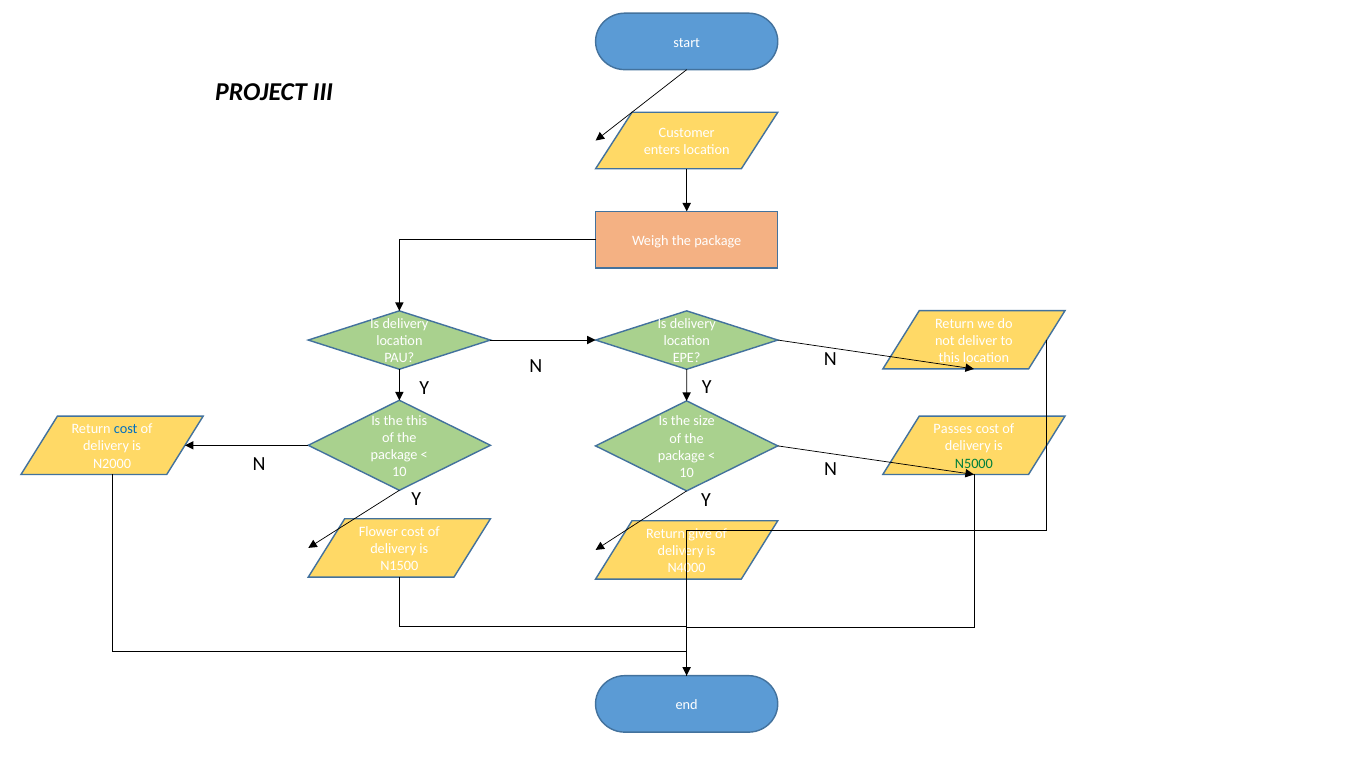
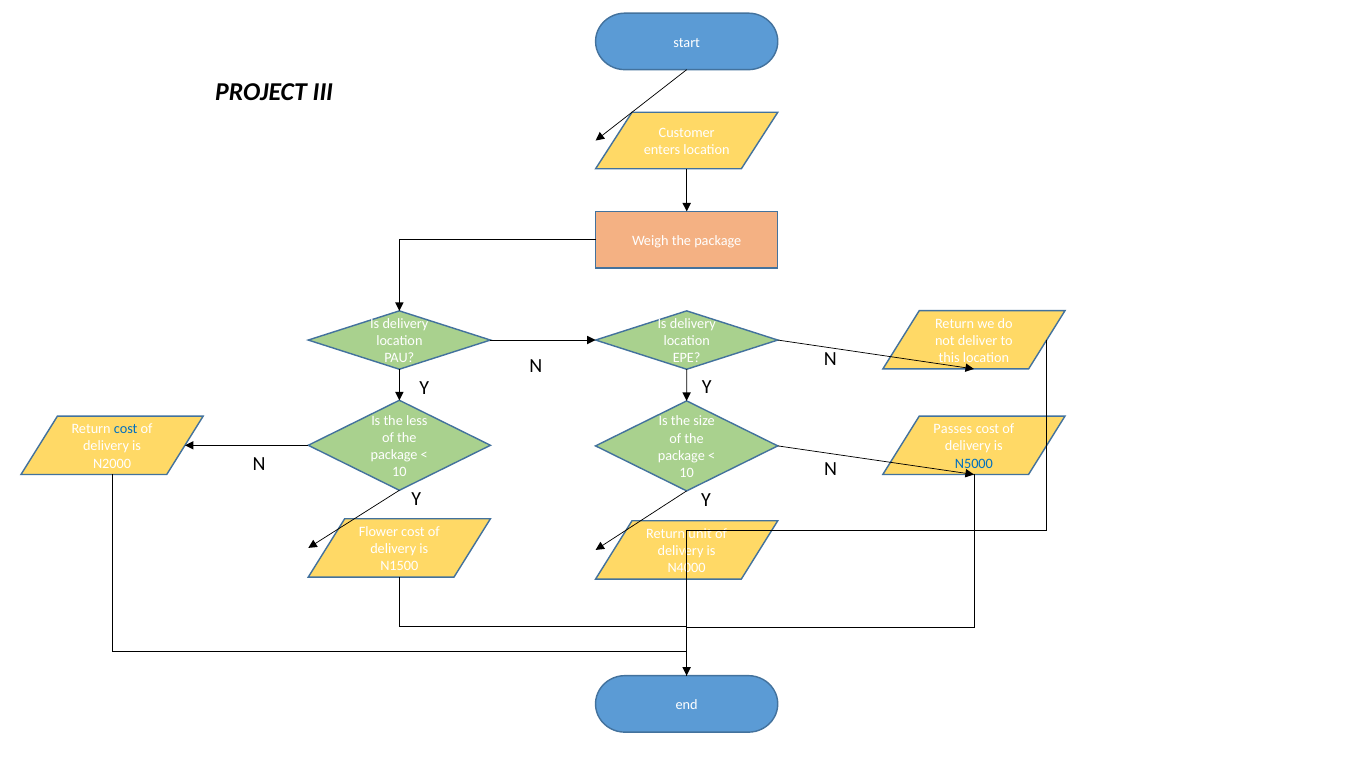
the this: this -> less (417, 421)
N5000 colour: green -> blue (974, 464)
give: give -> unit (700, 534)
